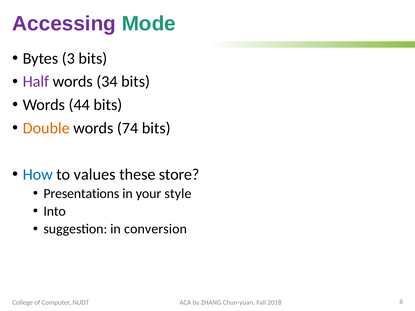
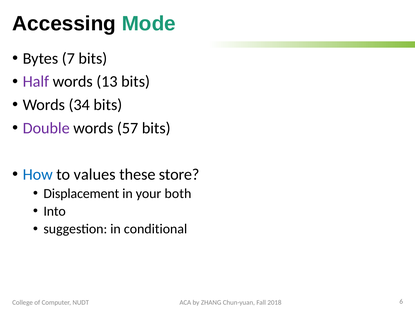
Accessing colour: purple -> black (64, 24)
3: 3 -> 7 (68, 59)
34: 34 -> 13 (107, 82)
44: 44 -> 34 (79, 105)
Double colour: orange -> purple (46, 128)
74: 74 -> 57 (128, 128)
Presentations: Presentations -> Displacement (81, 194)
style: style -> both (178, 194)
conversion: conversion -> conditional (156, 229)
